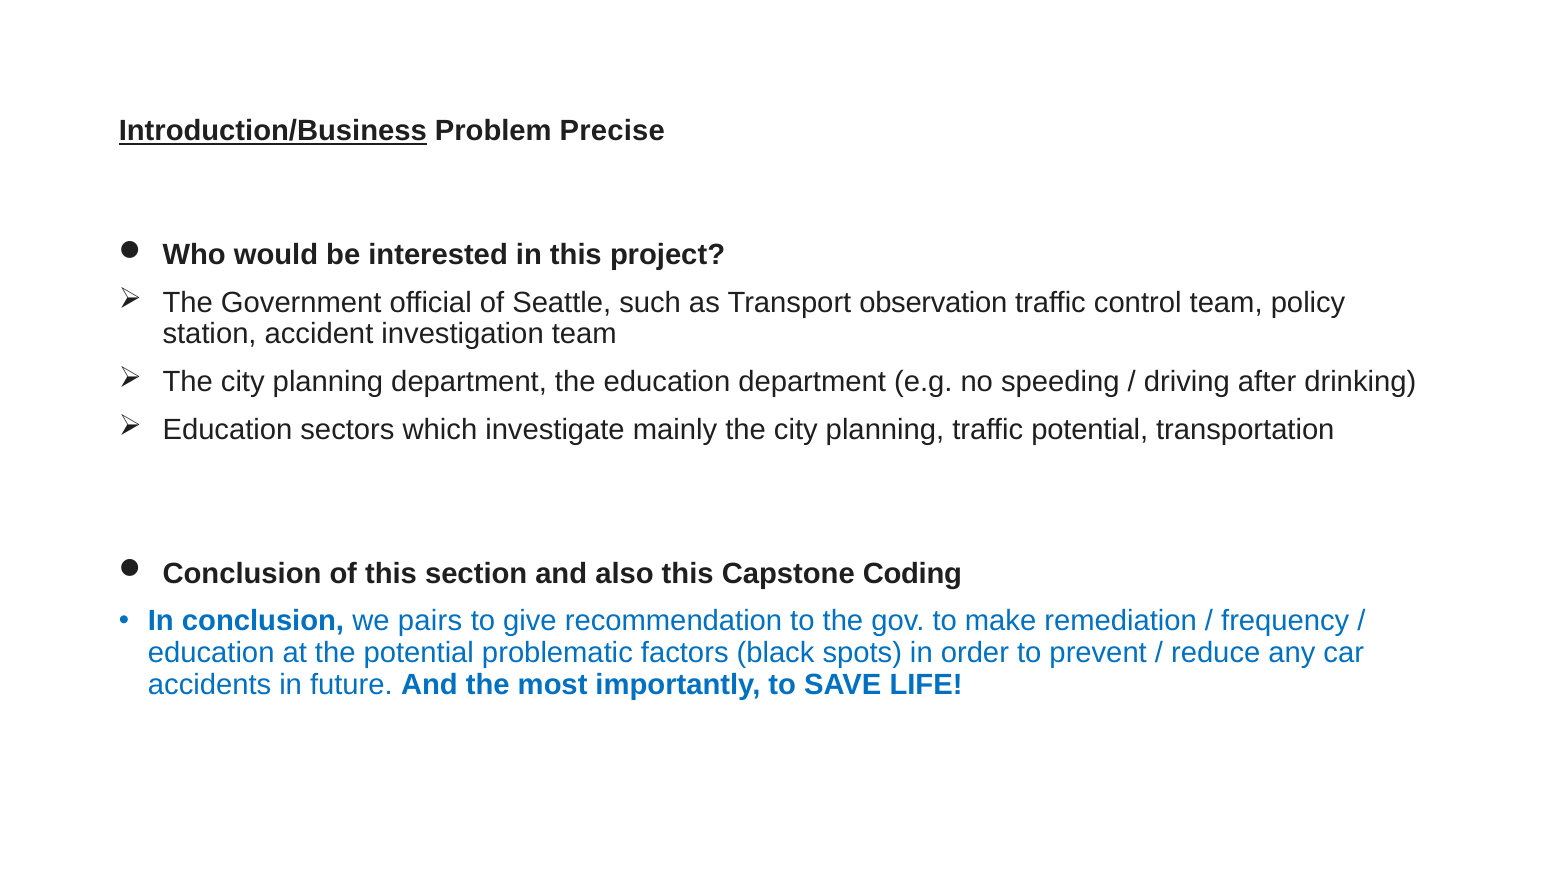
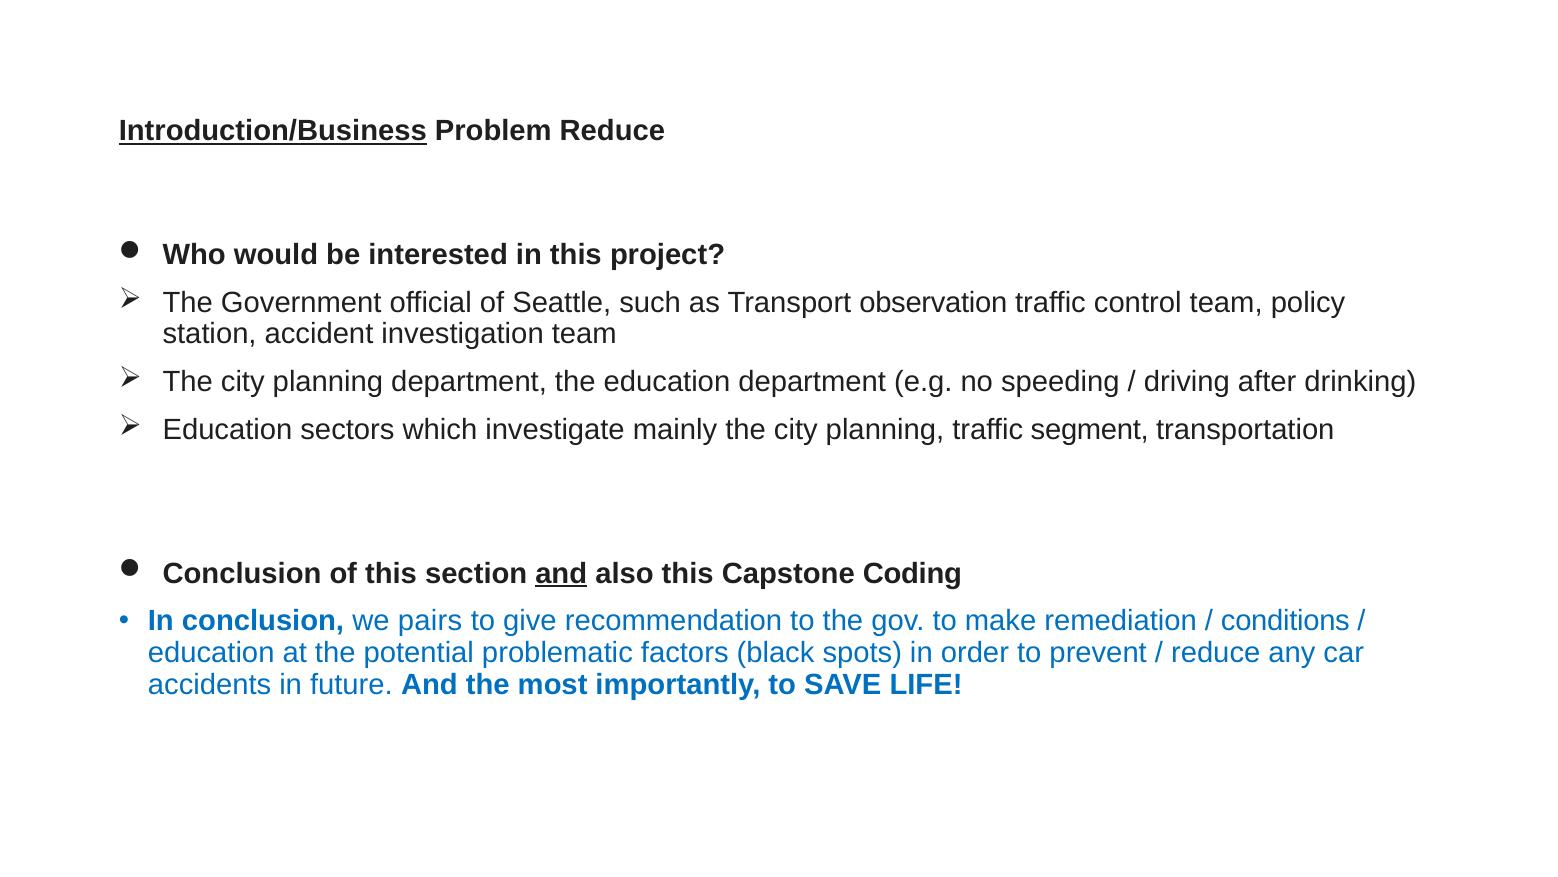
Problem Precise: Precise -> Reduce (612, 131)
traffic potential: potential -> segment (1090, 430)
and underline: none -> present (561, 573)
frequency: frequency -> conditions (1285, 621)
